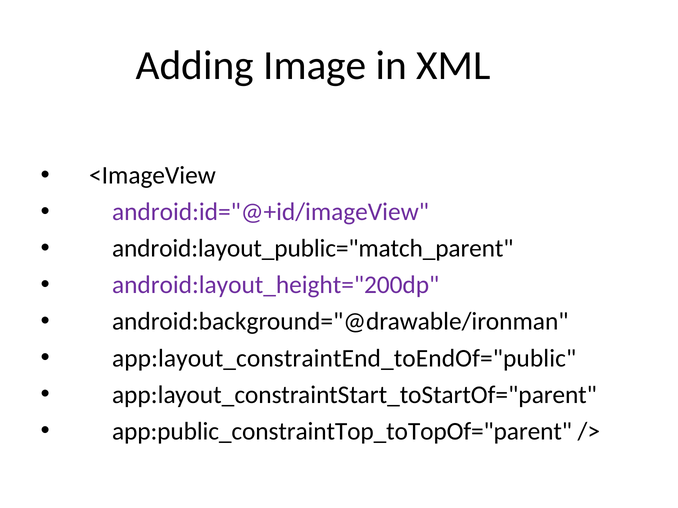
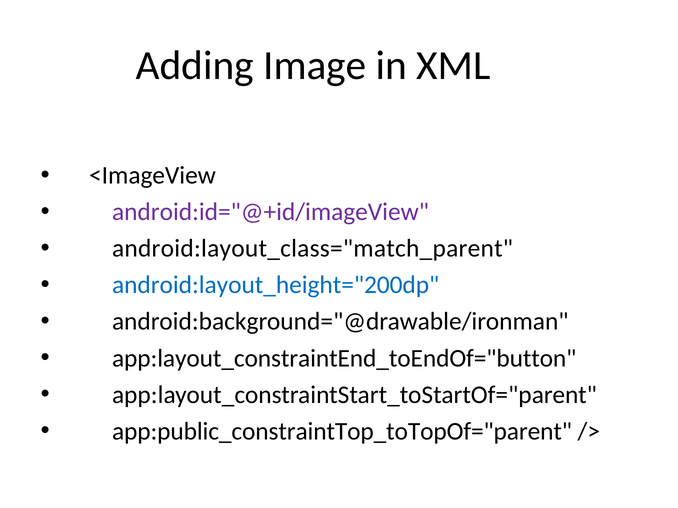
android:layout_public="match_parent: android:layout_public="match_parent -> android:layout_class="match_parent (313, 249)
android:layout_height="200dp colour: purple -> blue (276, 285)
app:layout_constraintEnd_toEndOf="public: app:layout_constraintEnd_toEndOf="public -> app:layout_constraintEnd_toEndOf="button (344, 358)
